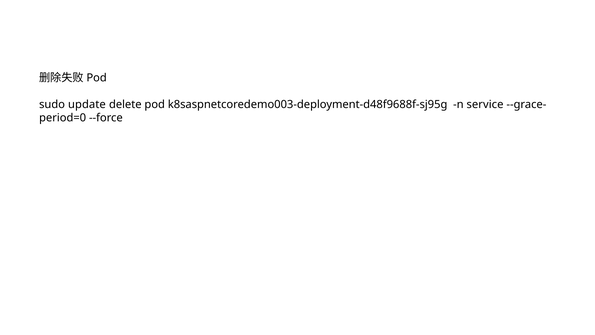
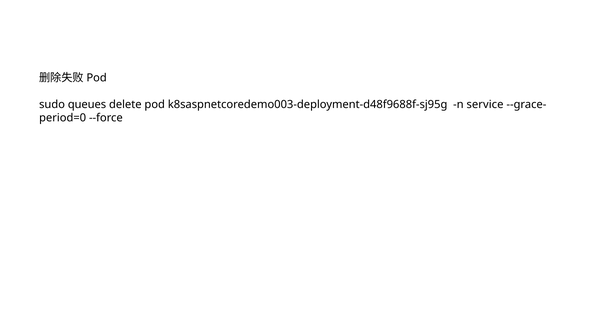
update: update -> queues (87, 104)
